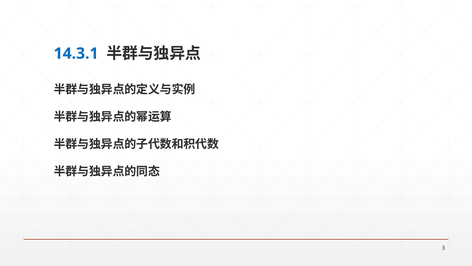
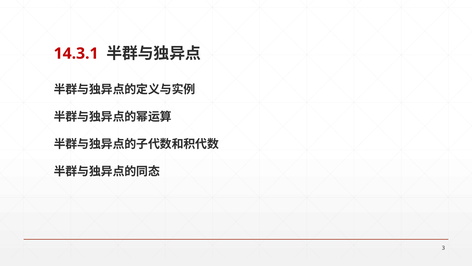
14.3.1 colour: blue -> red (76, 53)
